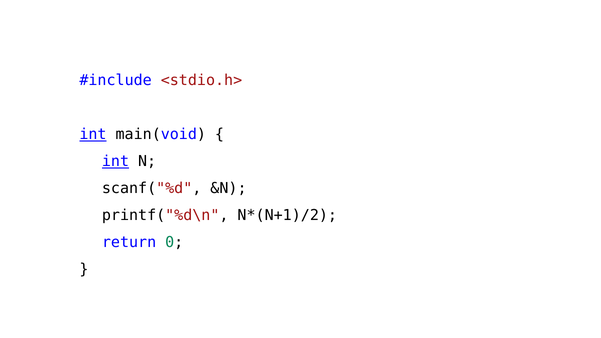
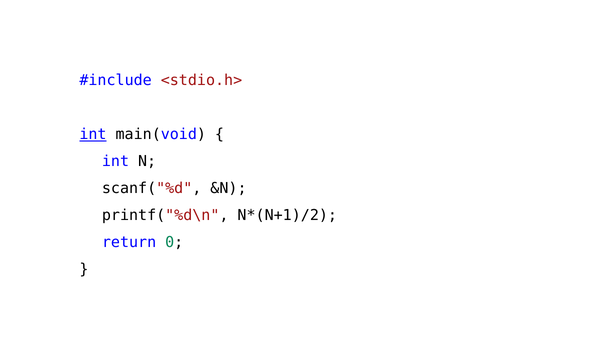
int underline: present -> none (116, 161)
